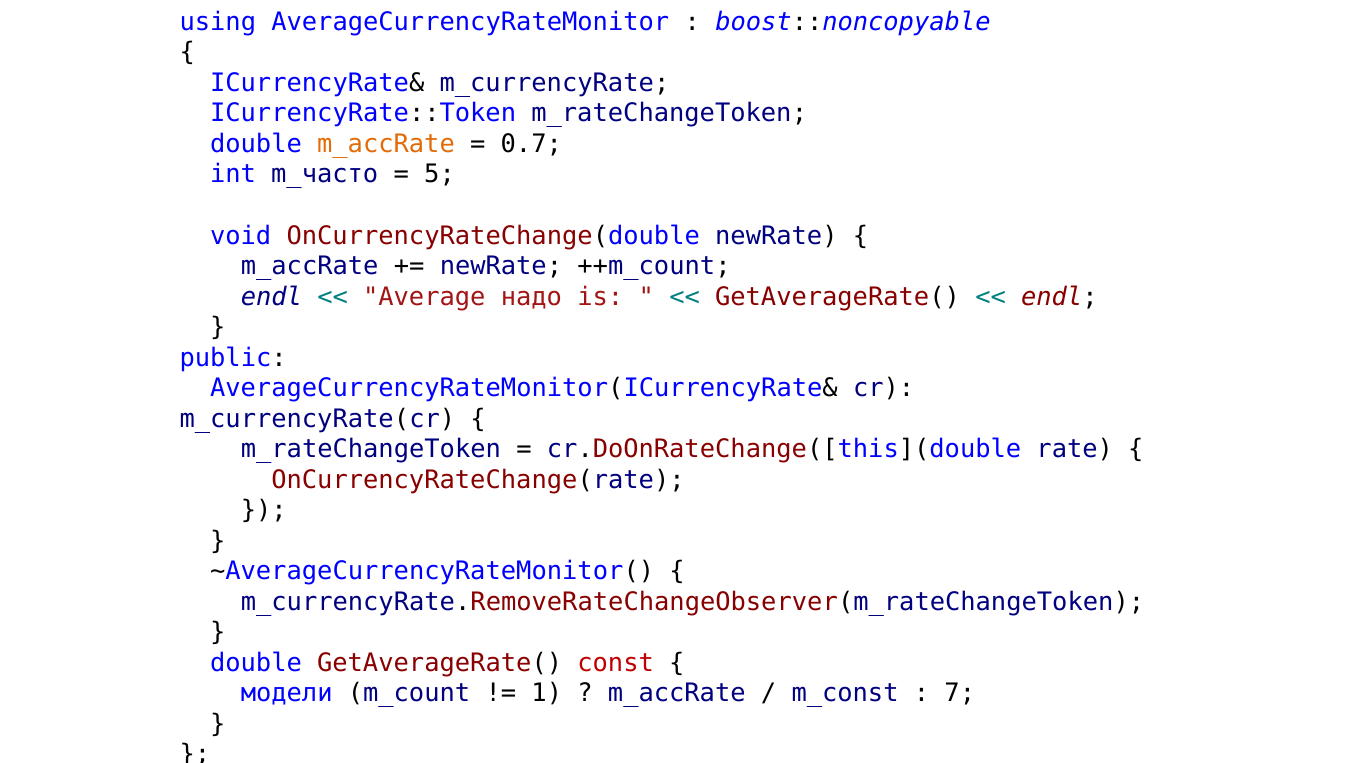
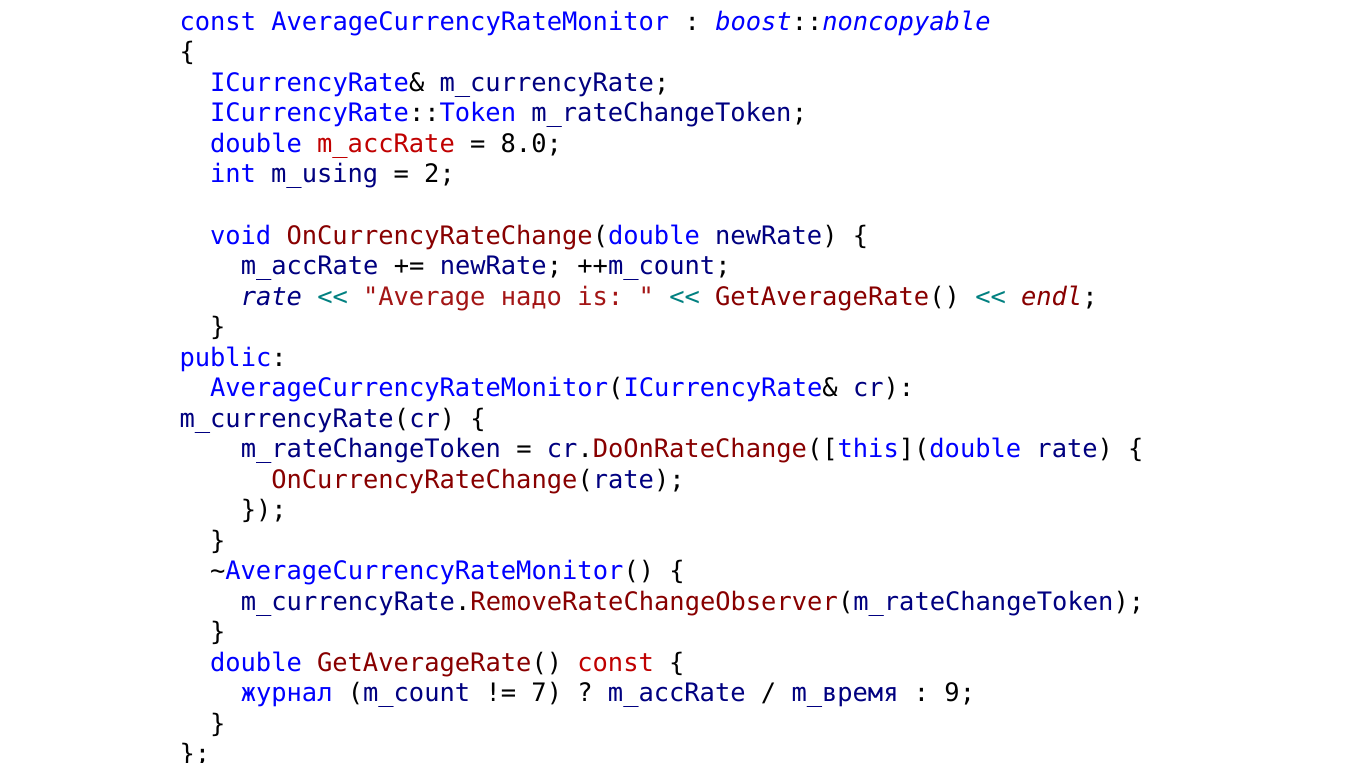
using: using -> const (218, 22)
m_accRate colour: orange -> red (386, 144)
0.7: 0.7 -> 8.0 (531, 144)
m_часто: m_часто -> m_using (325, 175)
5: 5 -> 2 (440, 175)
endl: endl -> rate (271, 297)
модели: модели -> журнал (287, 694)
1: 1 -> 7 (547, 694)
m_const: m_const -> m_время (845, 694)
7: 7 -> 9 (960, 694)
